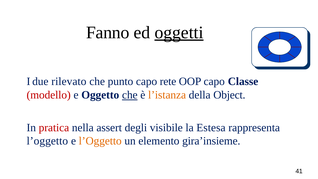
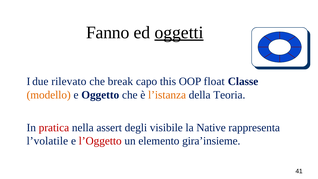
punto: punto -> break (120, 81)
rete: rete -> this (168, 81)
OOP capo: capo -> float (214, 81)
modello colour: red -> orange (49, 95)
che underline: present -> none (130, 95)
Object: Object -> Teoria (229, 95)
Estesa: Estesa -> Native (211, 127)
l’oggetto: l’oggetto -> l’volatile (47, 141)
l’Oggetto colour: orange -> red (100, 141)
